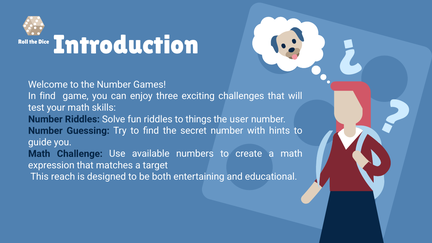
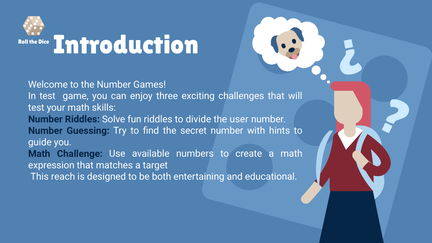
In find: find -> test (48, 96)
things: things -> divide (198, 119)
